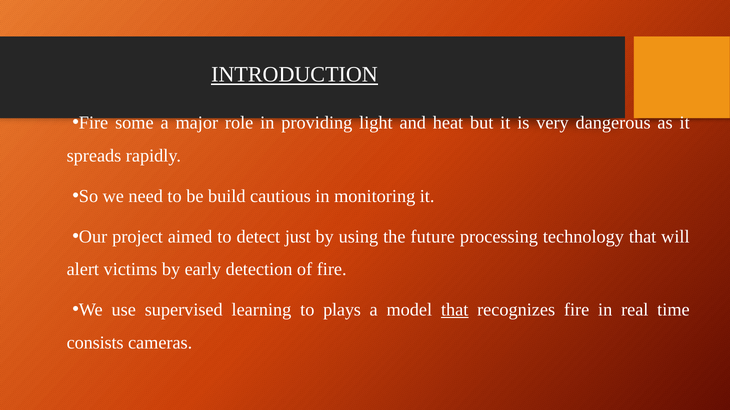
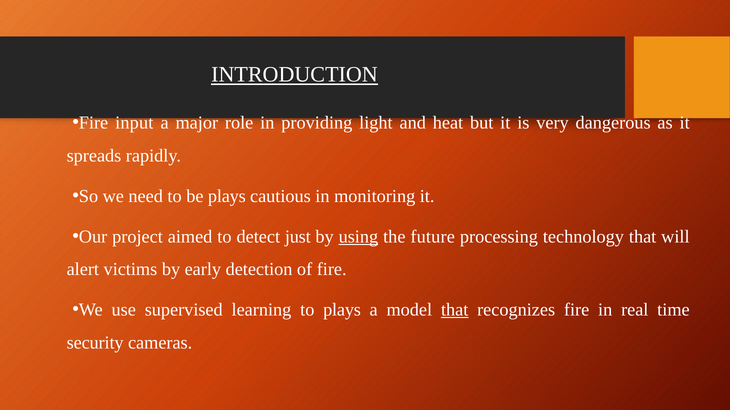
some: some -> input (134, 123)
be build: build -> plays (227, 196)
using underline: none -> present (358, 237)
consists: consists -> security (95, 343)
